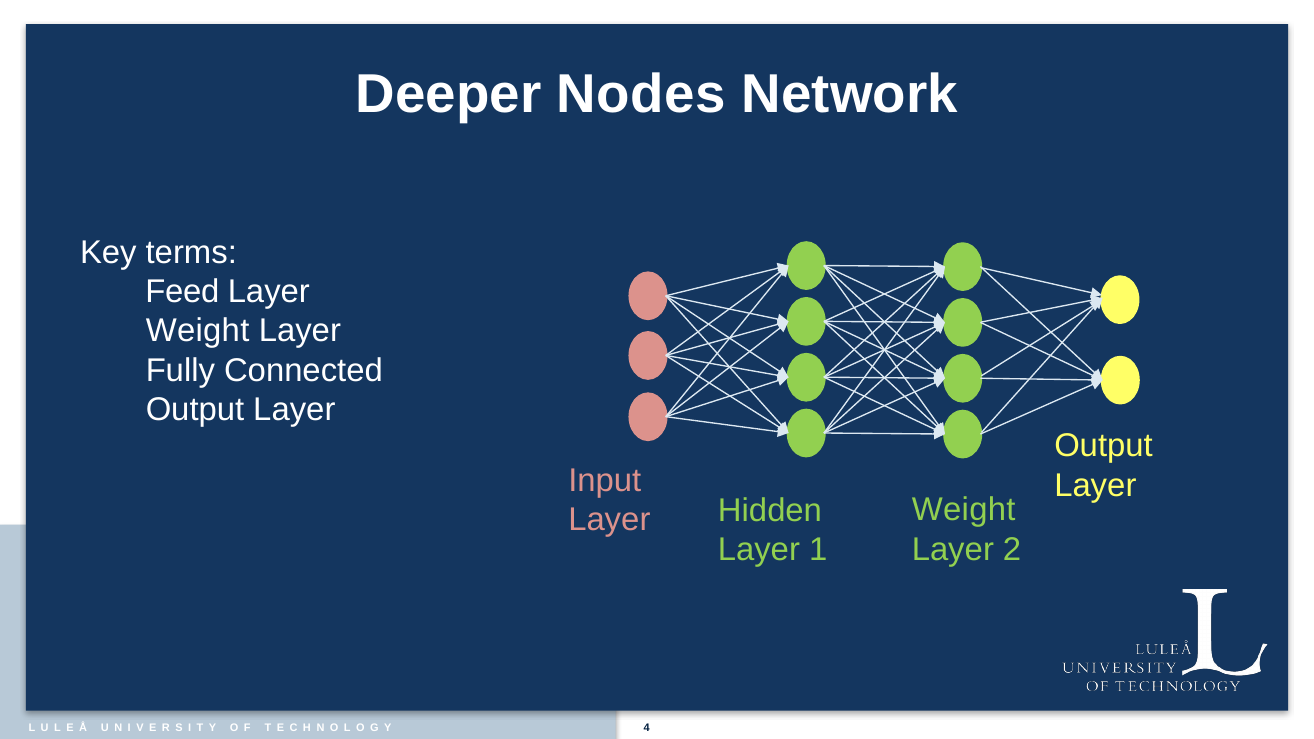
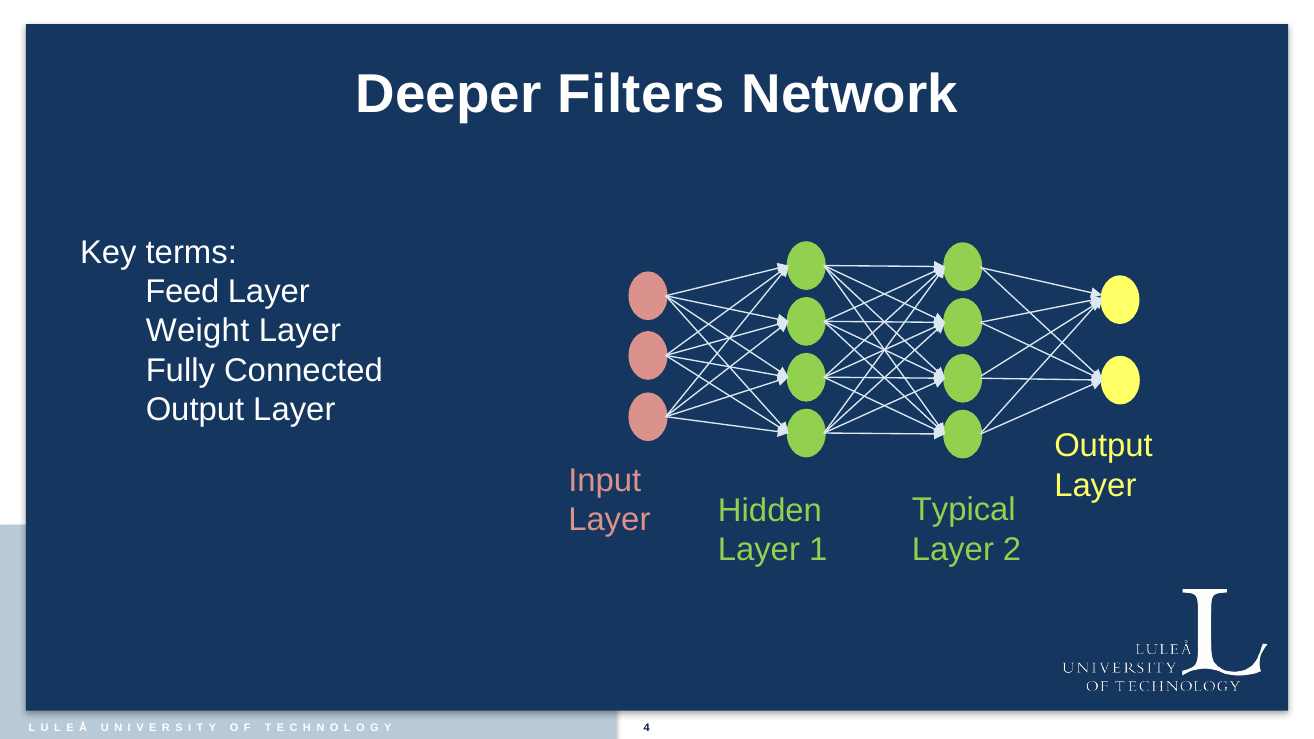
Nodes: Nodes -> Filters (641, 95)
Weight: Weight -> Typical (964, 510)
